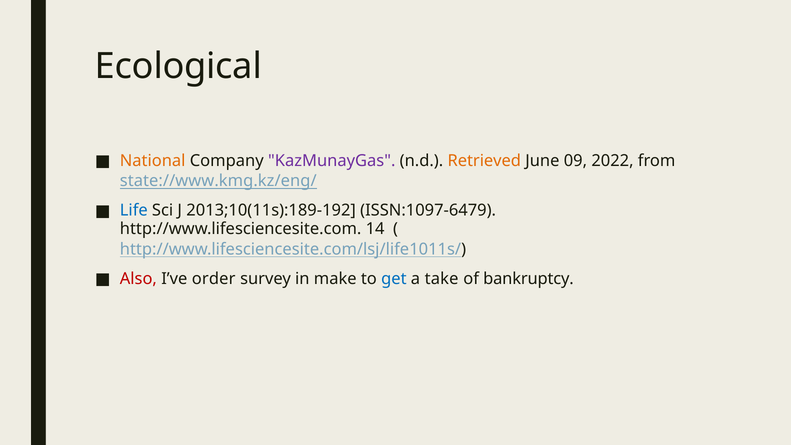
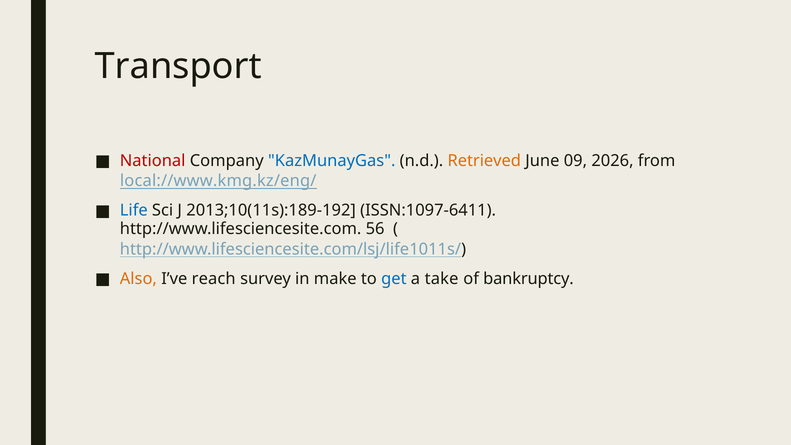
Ecological: Ecological -> Transport (178, 66)
National colour: orange -> red (153, 161)
KazMunayGas colour: purple -> blue (332, 161)
2022: 2022 -> 2026 (612, 161)
state://www.kmg.kz/eng/: state://www.kmg.kz/eng/ -> local://www.kmg.kz/eng/ (218, 181)
ISSN:1097-6479: ISSN:1097-6479 -> ISSN:1097-6411 (428, 210)
14: 14 -> 56 (375, 229)
Also colour: red -> orange (138, 279)
order: order -> reach (214, 279)
